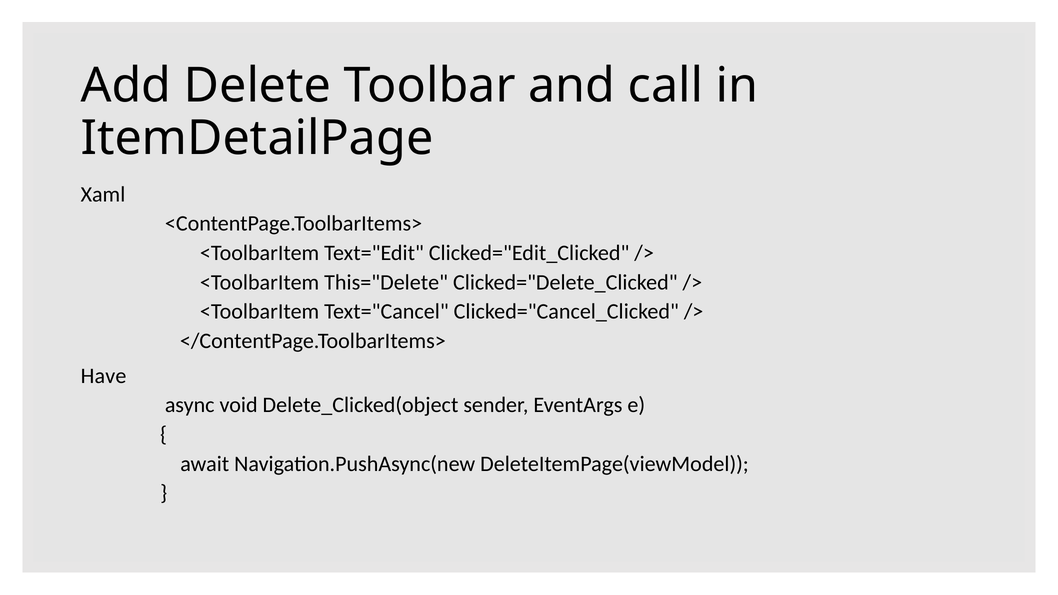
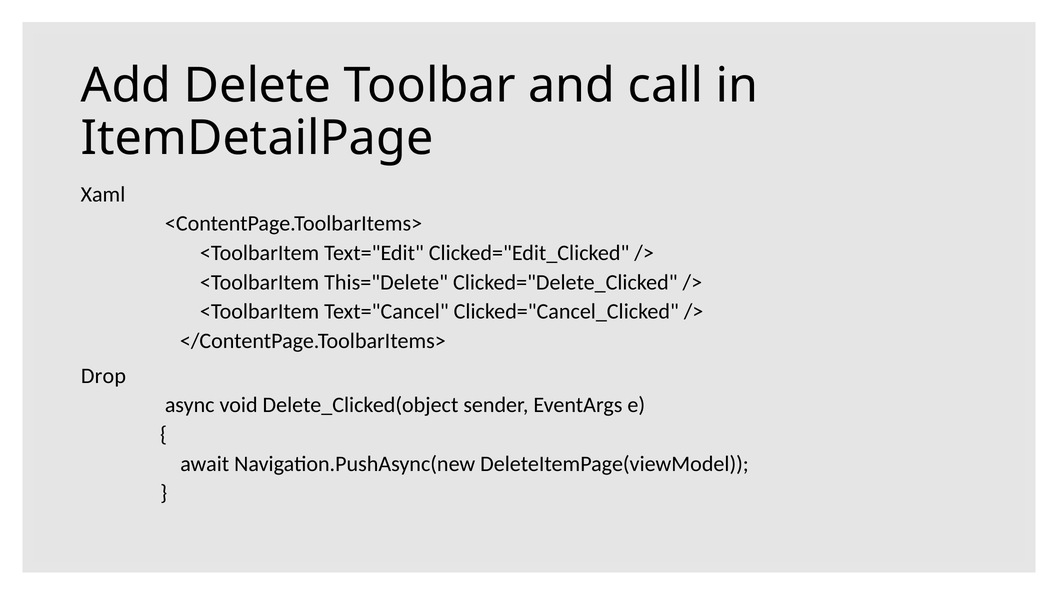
Have: Have -> Drop (103, 376)
